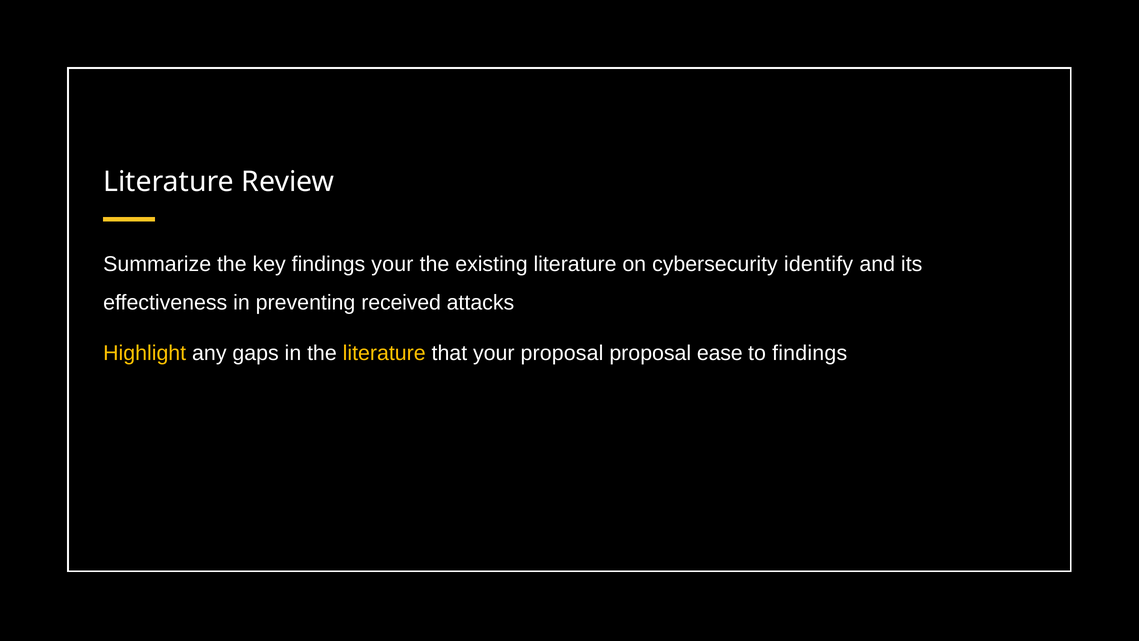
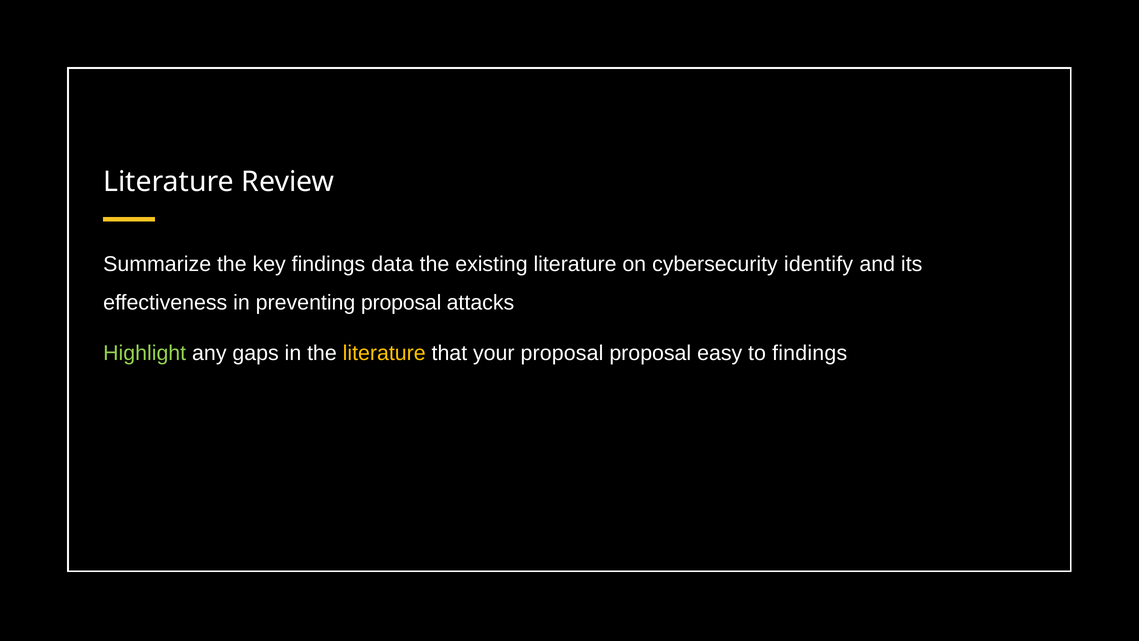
findings your: your -> data (392, 264)
preventing received: received -> proposal (401, 303)
Highlight colour: yellow -> light green (145, 353)
ease: ease -> easy (720, 353)
